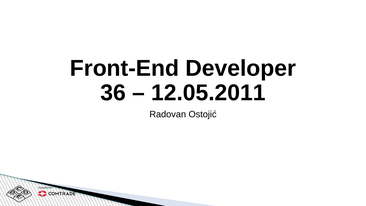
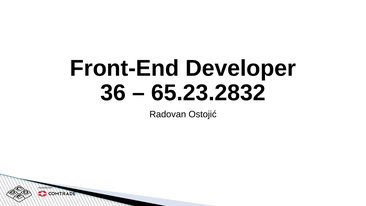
12.05.2011: 12.05.2011 -> 65.23.2832 (208, 93)
